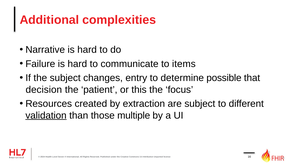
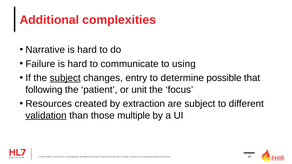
items: items -> using (184, 64)
subject underline: none -> present (65, 78)
decision: decision -> following (44, 90)
this: this -> unit (139, 90)
